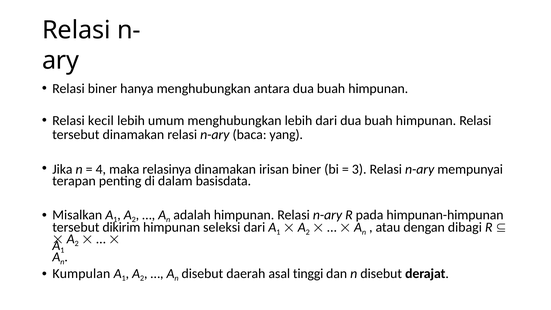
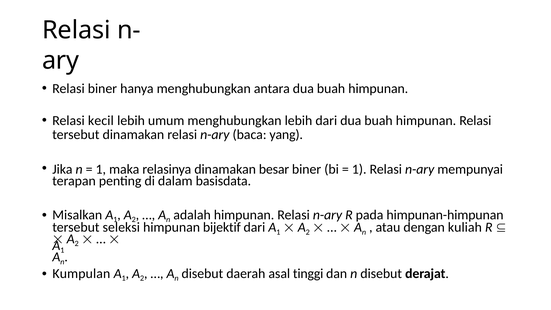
4: 4 -> 1 (101, 169)
irisan: irisan -> besar (274, 169)
3: 3 -> 1 (359, 169)
dikirim: dikirim -> seleksi (121, 227)
seleksi: seleksi -> bijektif (222, 227)
dibagi: dibagi -> kuliah (465, 227)
